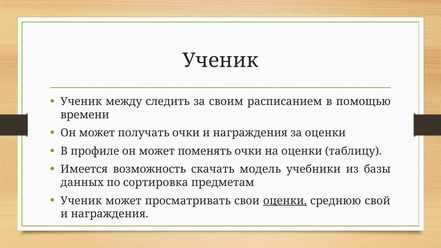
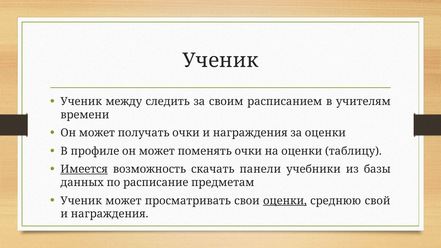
помощью: помощью -> учителям (363, 102)
Имеется underline: none -> present (84, 169)
модель: модель -> панели (260, 169)
сортировка: сортировка -> расписание (156, 183)
